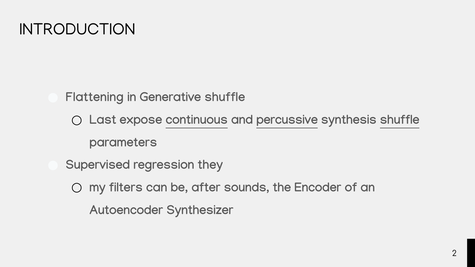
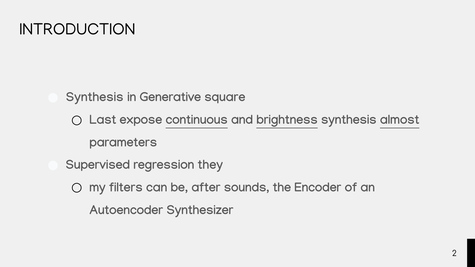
Flattening: Flattening -> Synthesis (95, 97)
Generative shuffle: shuffle -> square (225, 97)
percussive: percussive -> brightness (287, 120)
synthesis shuffle: shuffle -> almost (400, 120)
